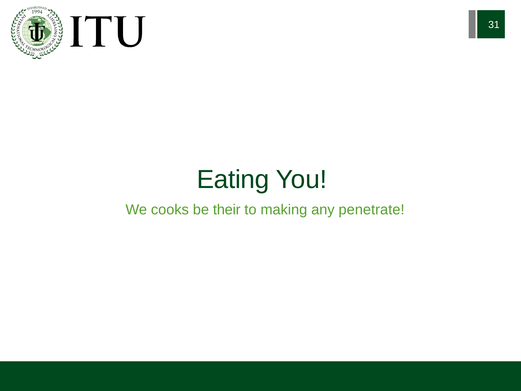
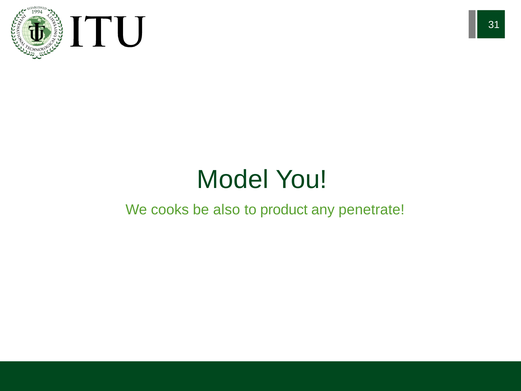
Eating: Eating -> Model (233, 179)
their: their -> also (227, 209)
making: making -> product (284, 209)
